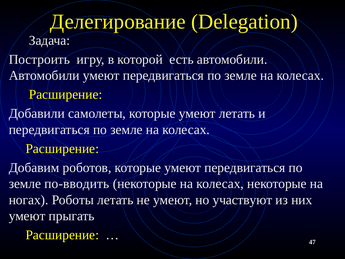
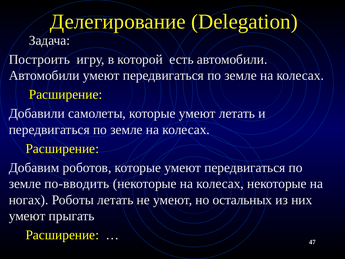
участвуют: участвуют -> остальных (242, 200)
